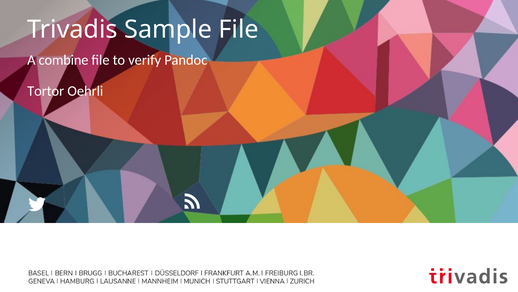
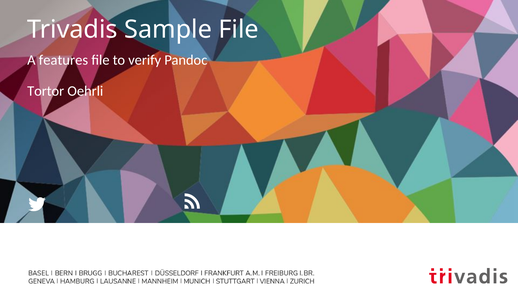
combine: combine -> features (63, 60)
